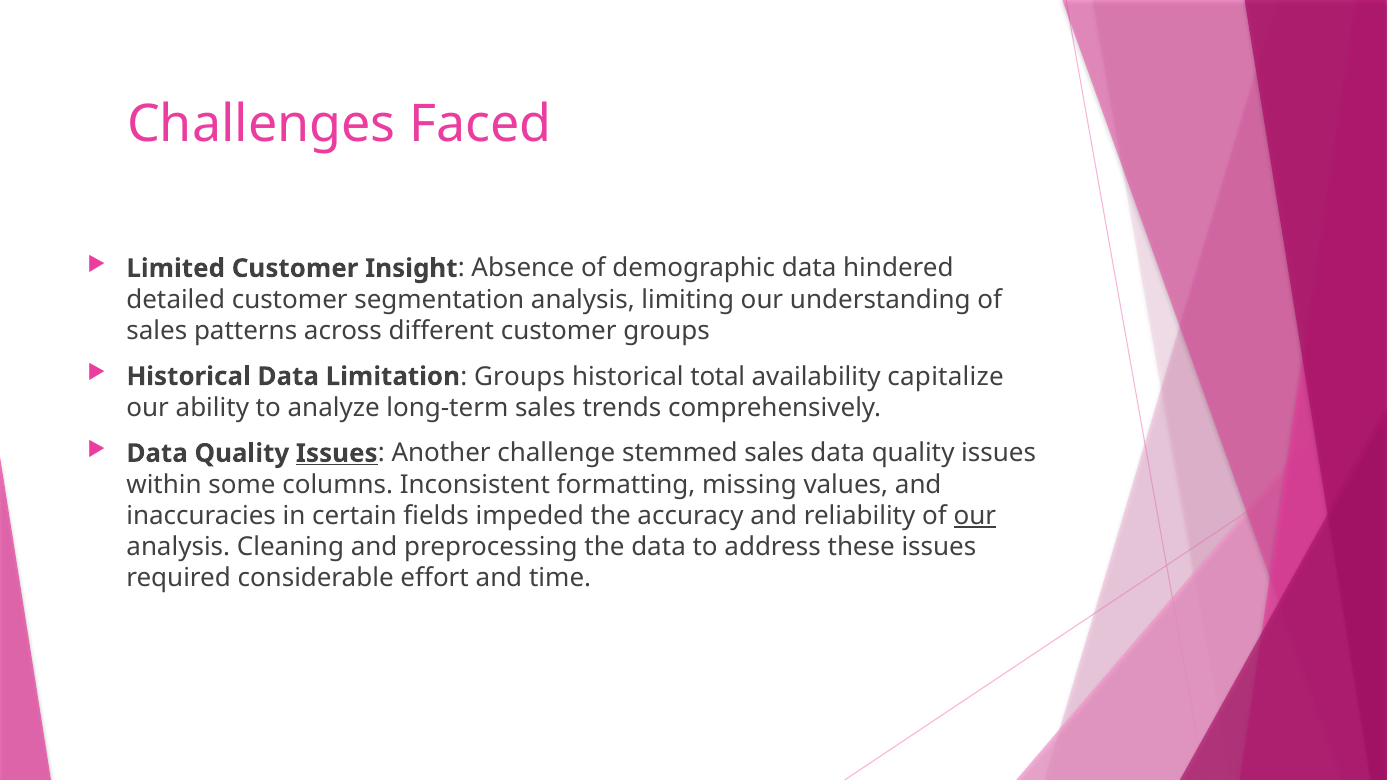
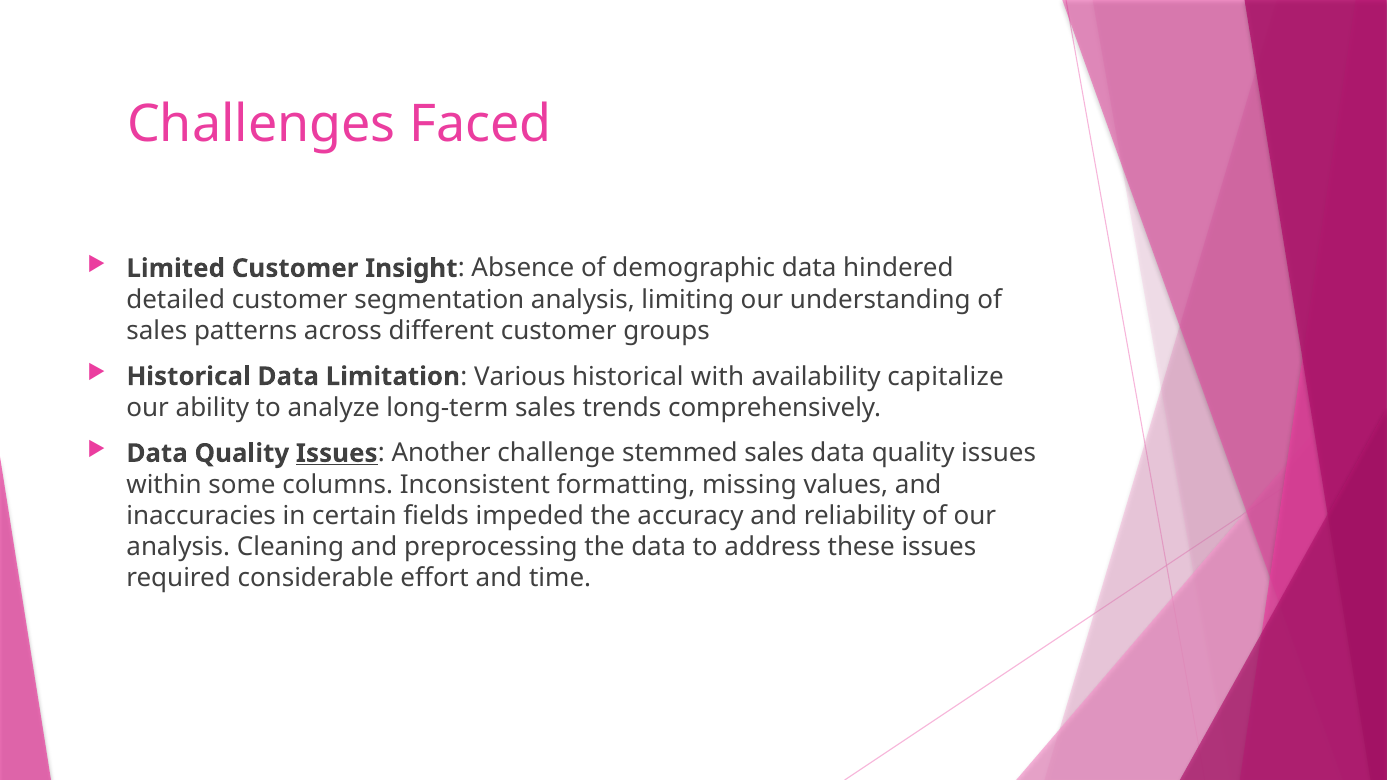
Groups: Groups -> Various (520, 377)
total: total -> with (718, 377)
our underline: present -> none (975, 516)
